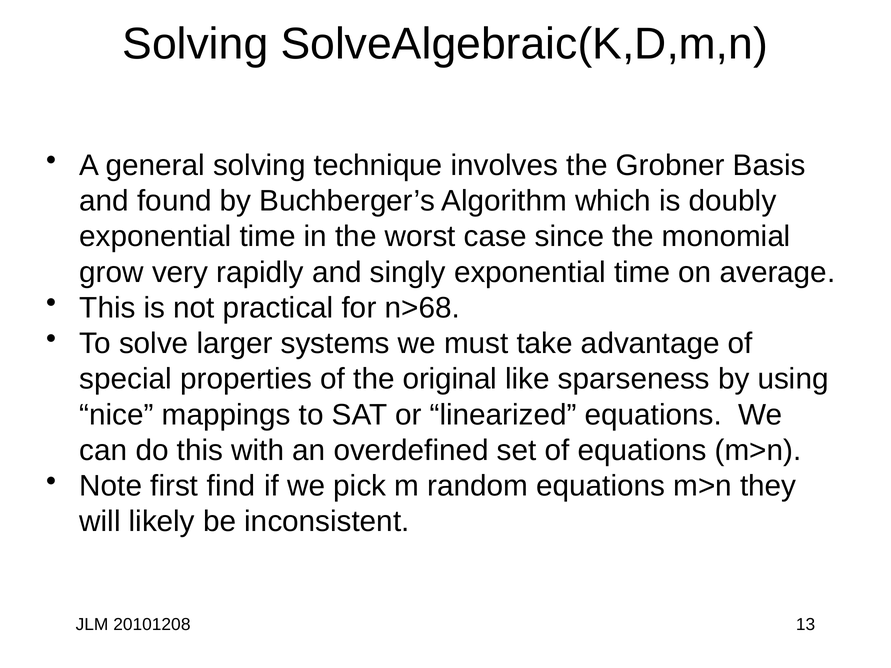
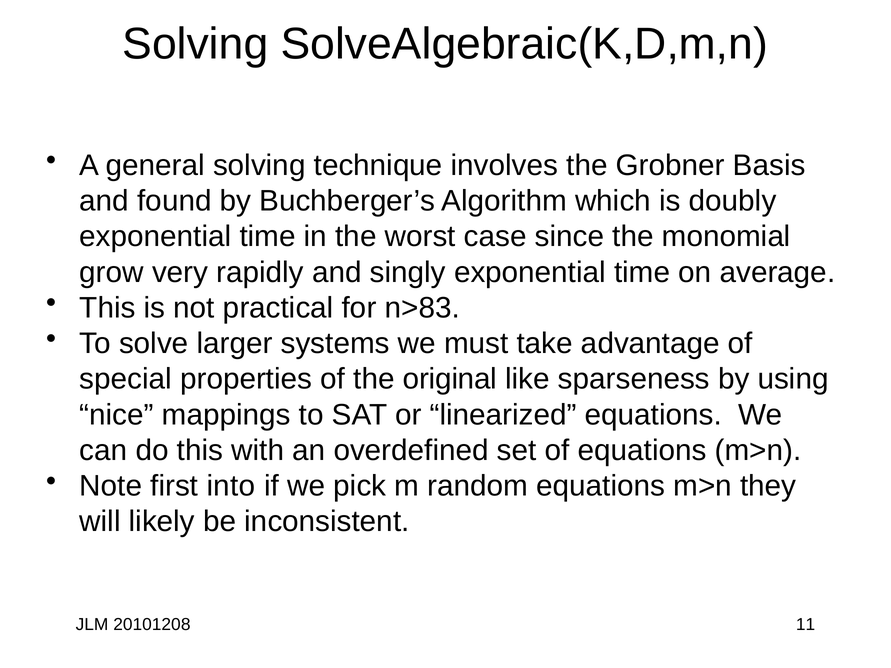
n>68: n>68 -> n>83 (422, 308)
find: find -> into (231, 486)
13: 13 -> 11 (806, 625)
